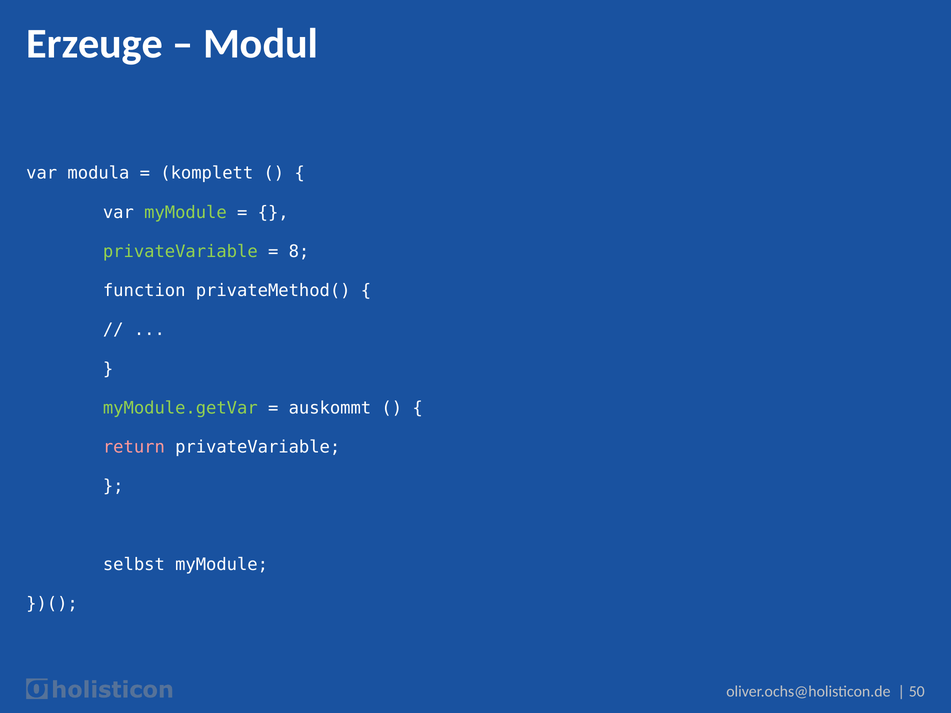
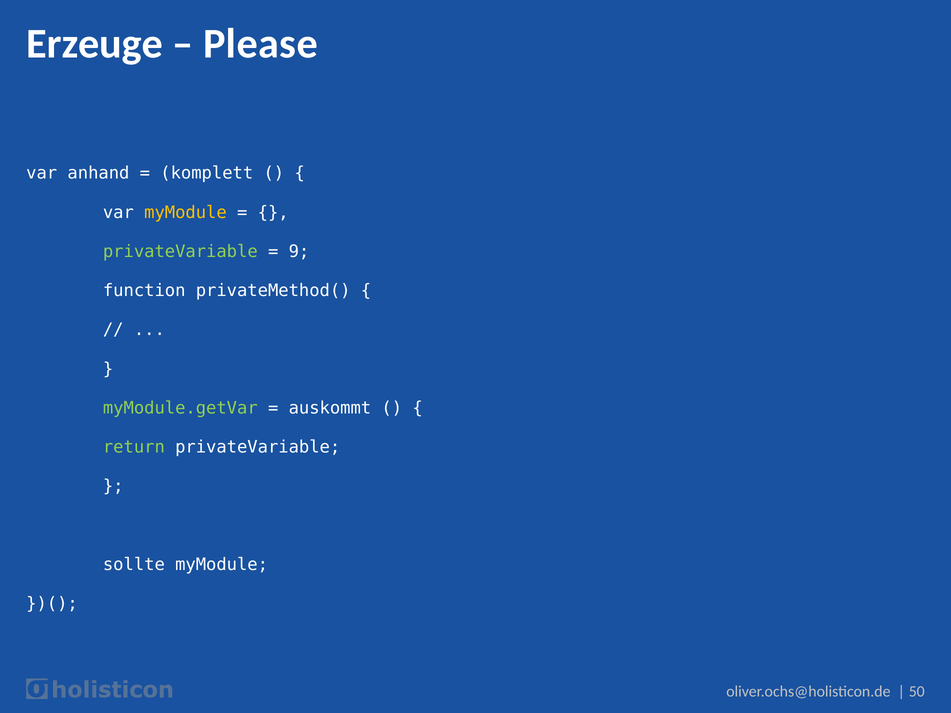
Modul: Modul -> Please (260, 44)
modula: modula -> anhand (98, 173)
myModule colour: light green -> yellow (185, 212)
8: 8 -> 9 (299, 252)
return colour: pink -> light green (134, 447)
selbst: selbst -> sollte (134, 565)
